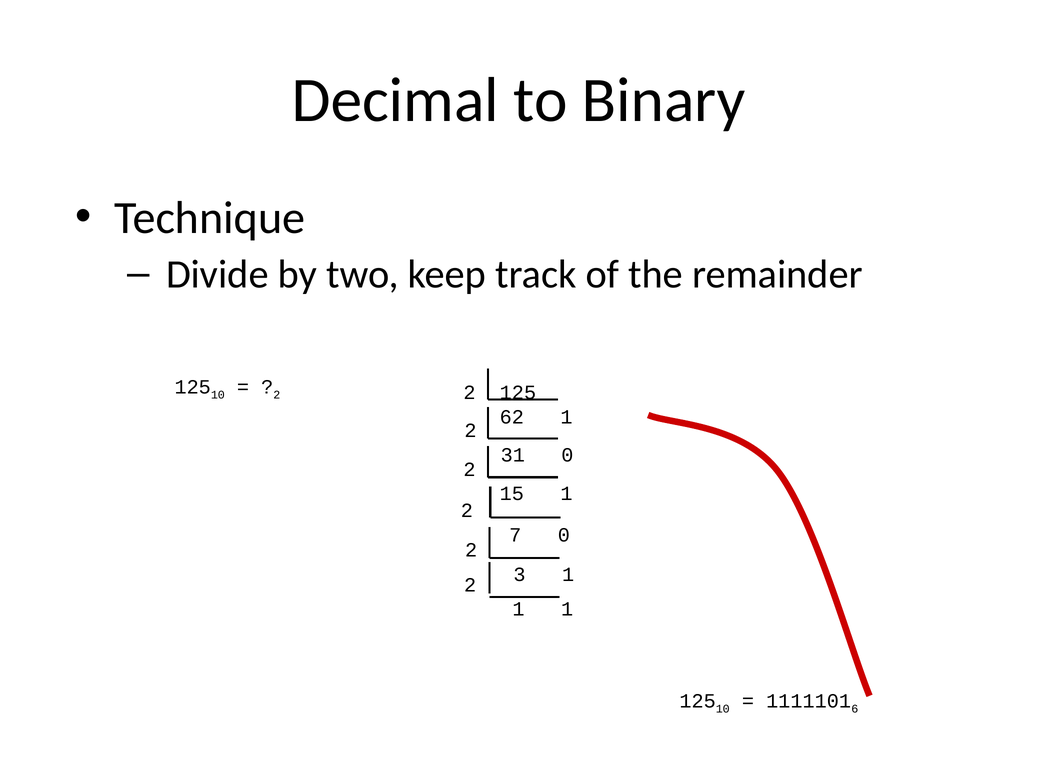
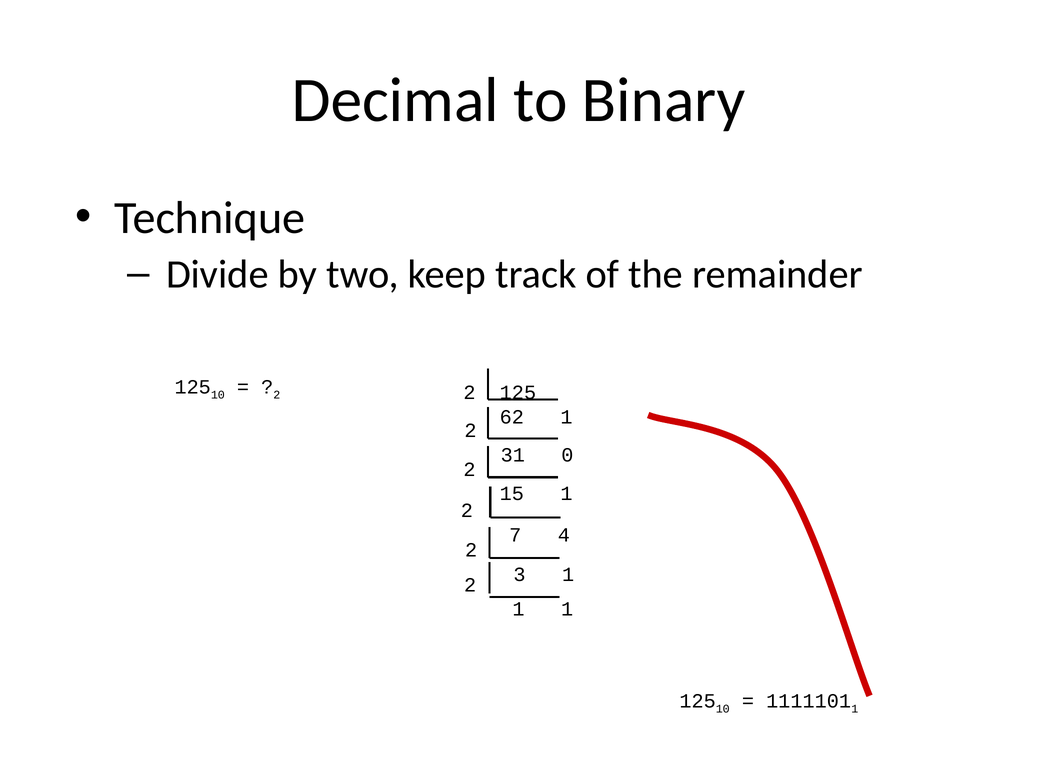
7 0: 0 -> 4 (564, 535)
6: 6 -> 1 (855, 709)
